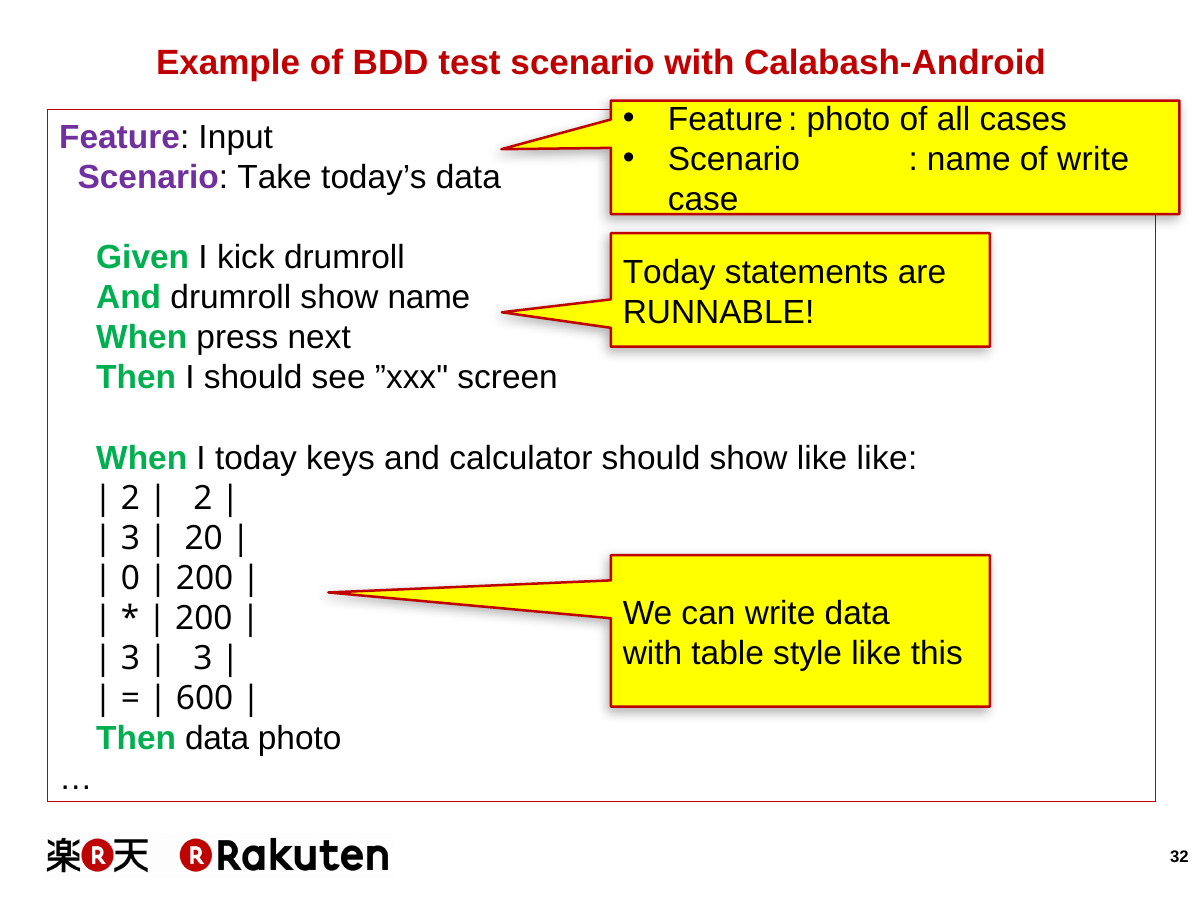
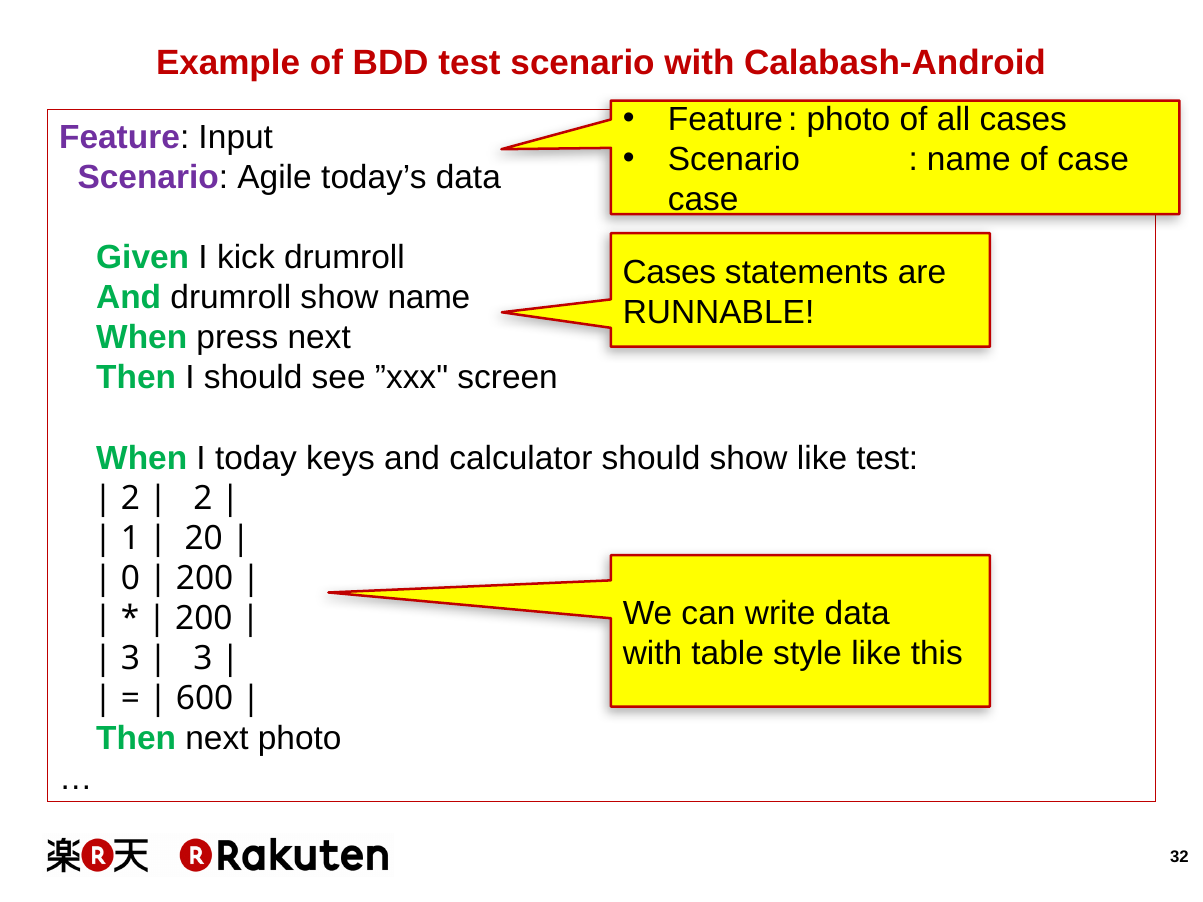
of write: write -> case (1093, 160)
Take: Take -> Agile (275, 177)
Today: Today -> Cases (669, 272)
like like: like -> test (887, 458)
3: 3 -> 1 (130, 538)
Then data: data -> next (217, 739)
